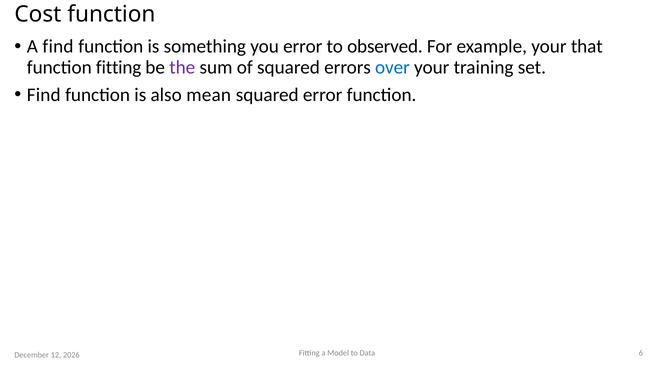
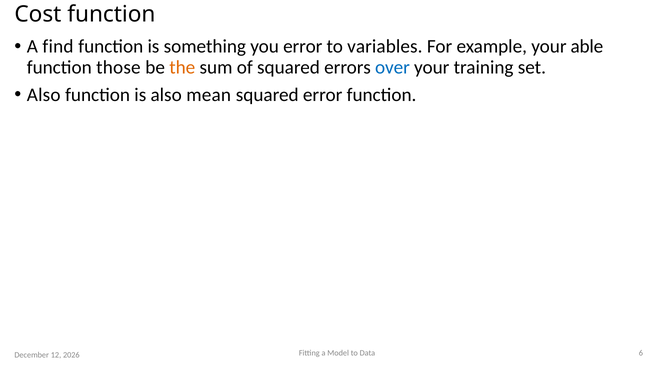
observed: observed -> variables (385, 47)
that: that -> able (587, 47)
function fitting: fitting -> those (118, 67)
the colour: purple -> orange (182, 67)
Find: Find -> Also (44, 95)
